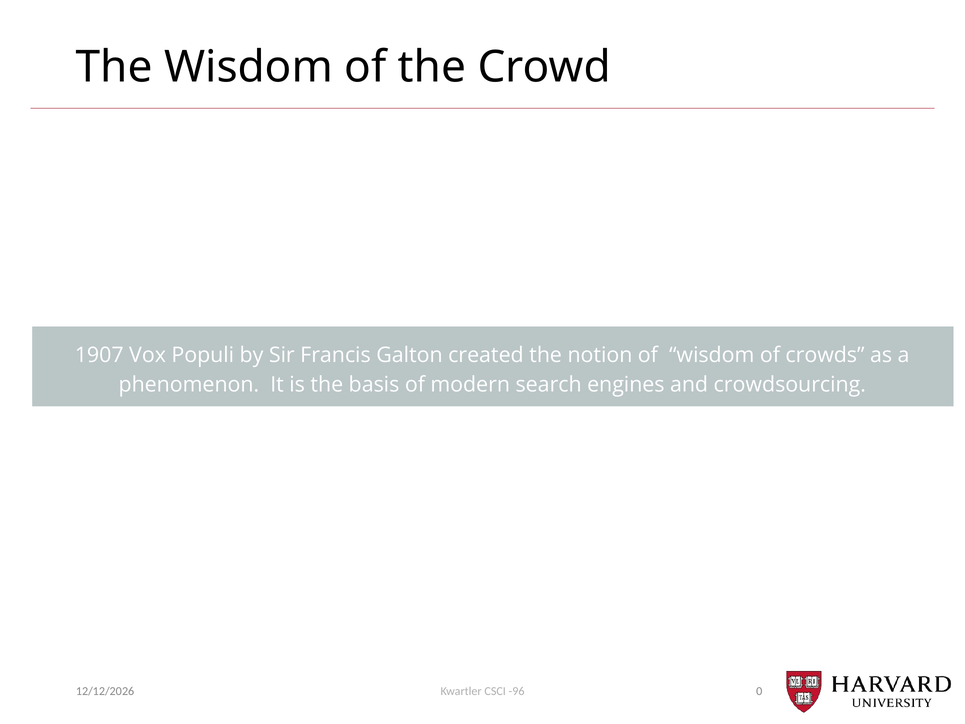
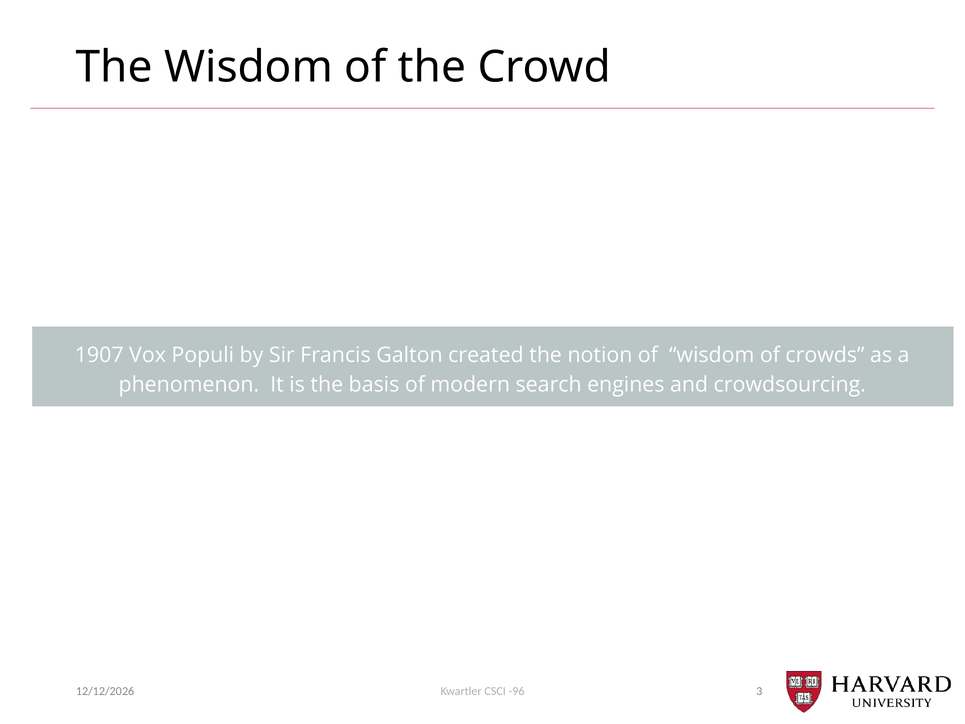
0: 0 -> 3 (759, 691)
